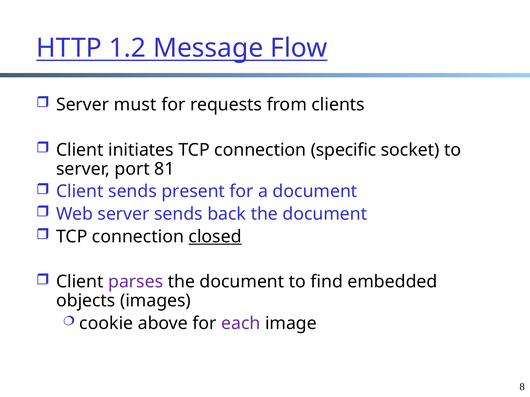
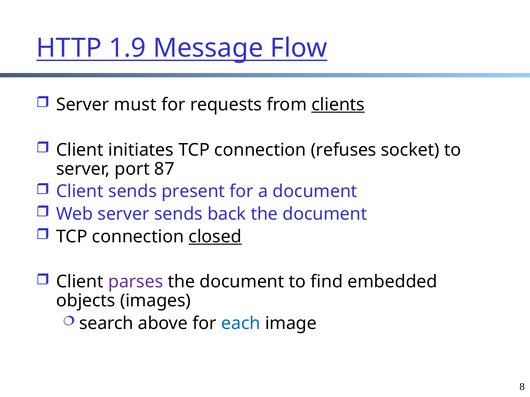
1.2: 1.2 -> 1.9 (127, 48)
clients underline: none -> present (338, 105)
specific: specific -> refuses (344, 150)
81: 81 -> 87 (164, 169)
cookie: cookie -> search (106, 324)
each colour: purple -> blue (241, 324)
